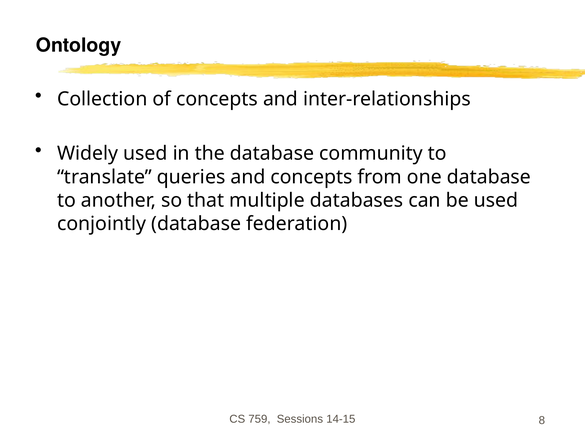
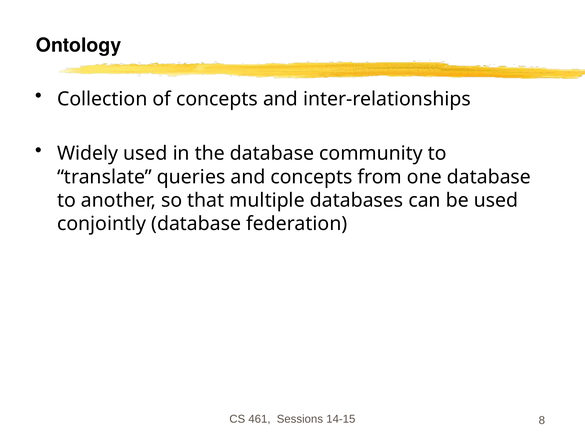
759: 759 -> 461 (259, 419)
